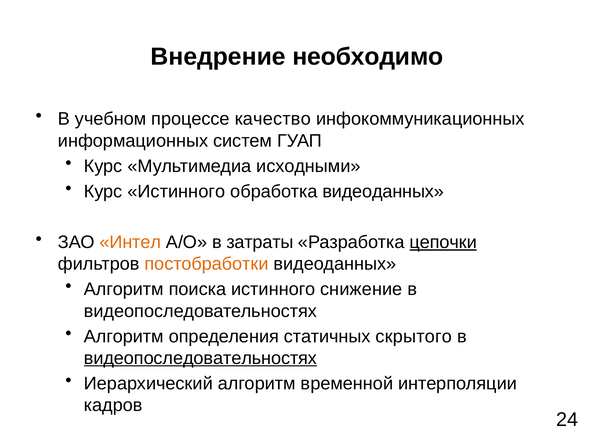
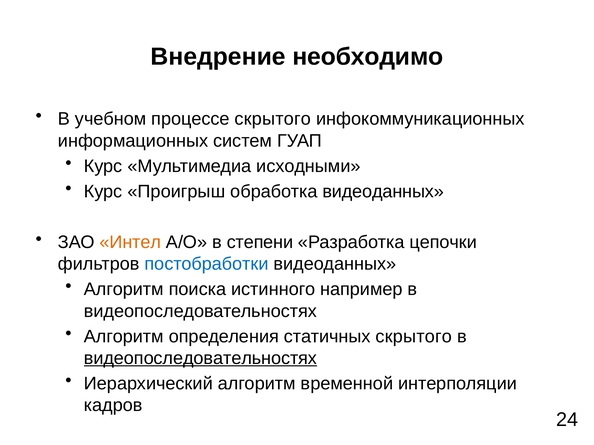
процессе качество: качество -> скрытого (273, 119)
Курс Истинного: Истинного -> Проигрыш (176, 192)
затраты: затраты -> степени (260, 242)
цепочки underline: present -> none (443, 242)
постобработки colour: orange -> blue (207, 264)
снижение: снижение -> например (361, 290)
